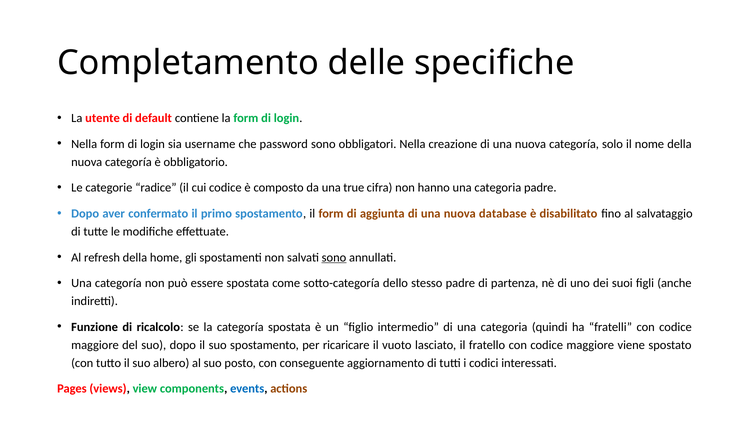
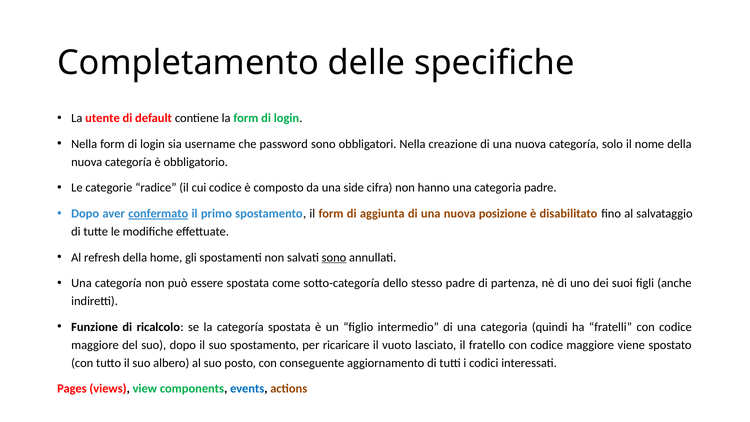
true: true -> side (354, 188)
confermato underline: none -> present (158, 214)
database: database -> posizione (503, 214)
